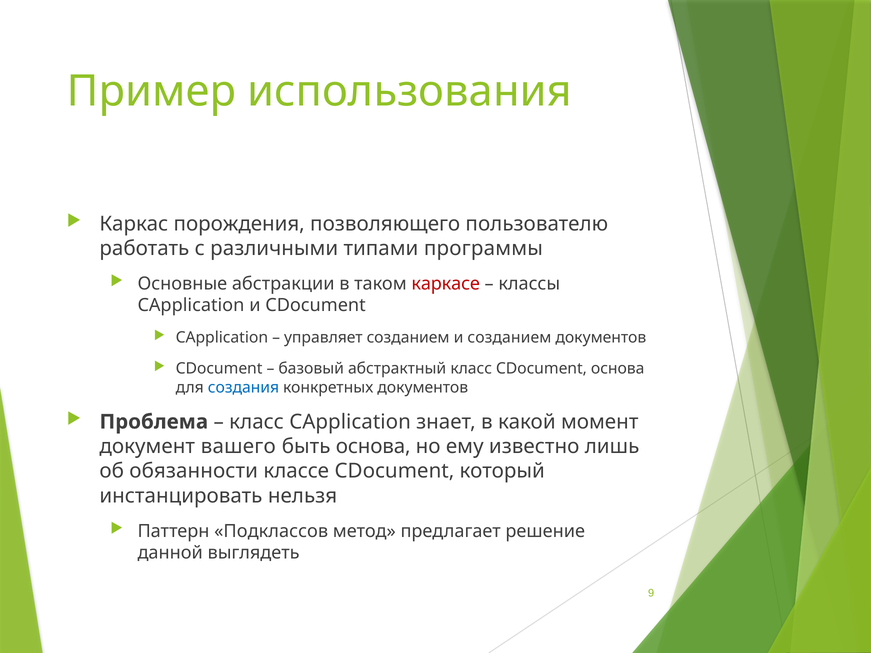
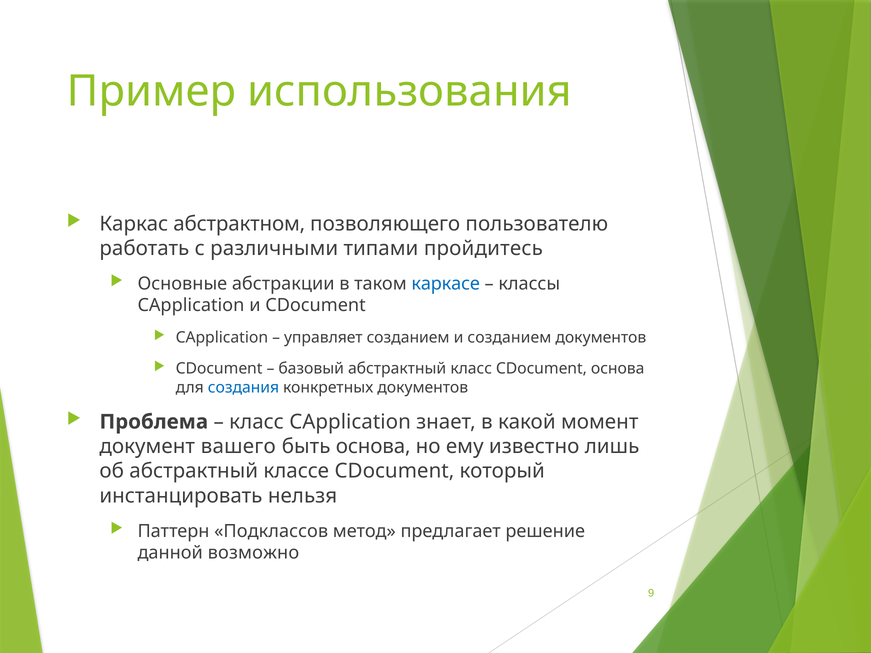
порождения: порождения -> абстрактном (239, 224)
программы: программы -> пройдитесь (483, 249)
каркасе colour: red -> blue (446, 284)
об обязанности: обязанности -> абстрактный (194, 471)
выглядеть: выглядеть -> возможно (253, 553)
